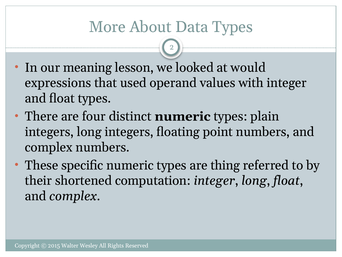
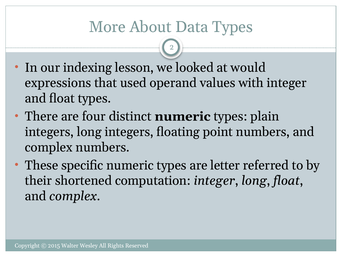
meaning: meaning -> indexing (88, 67)
thing: thing -> letter (225, 165)
